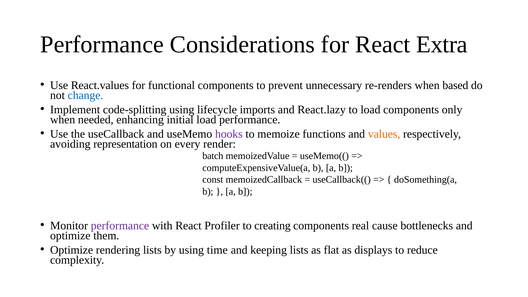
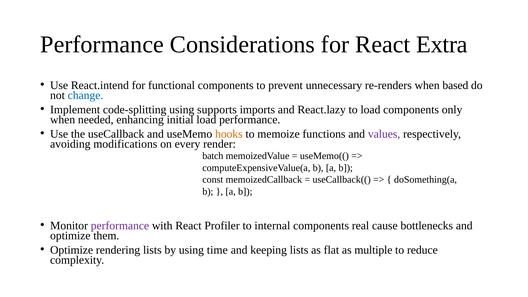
React.values: React.values -> React.intend (100, 85)
lifecycle: lifecycle -> supports (217, 110)
hooks colour: purple -> orange (229, 134)
values colour: orange -> purple (384, 134)
representation: representation -> modifications (125, 144)
creating: creating -> internal (272, 226)
displays: displays -> multiple (373, 250)
